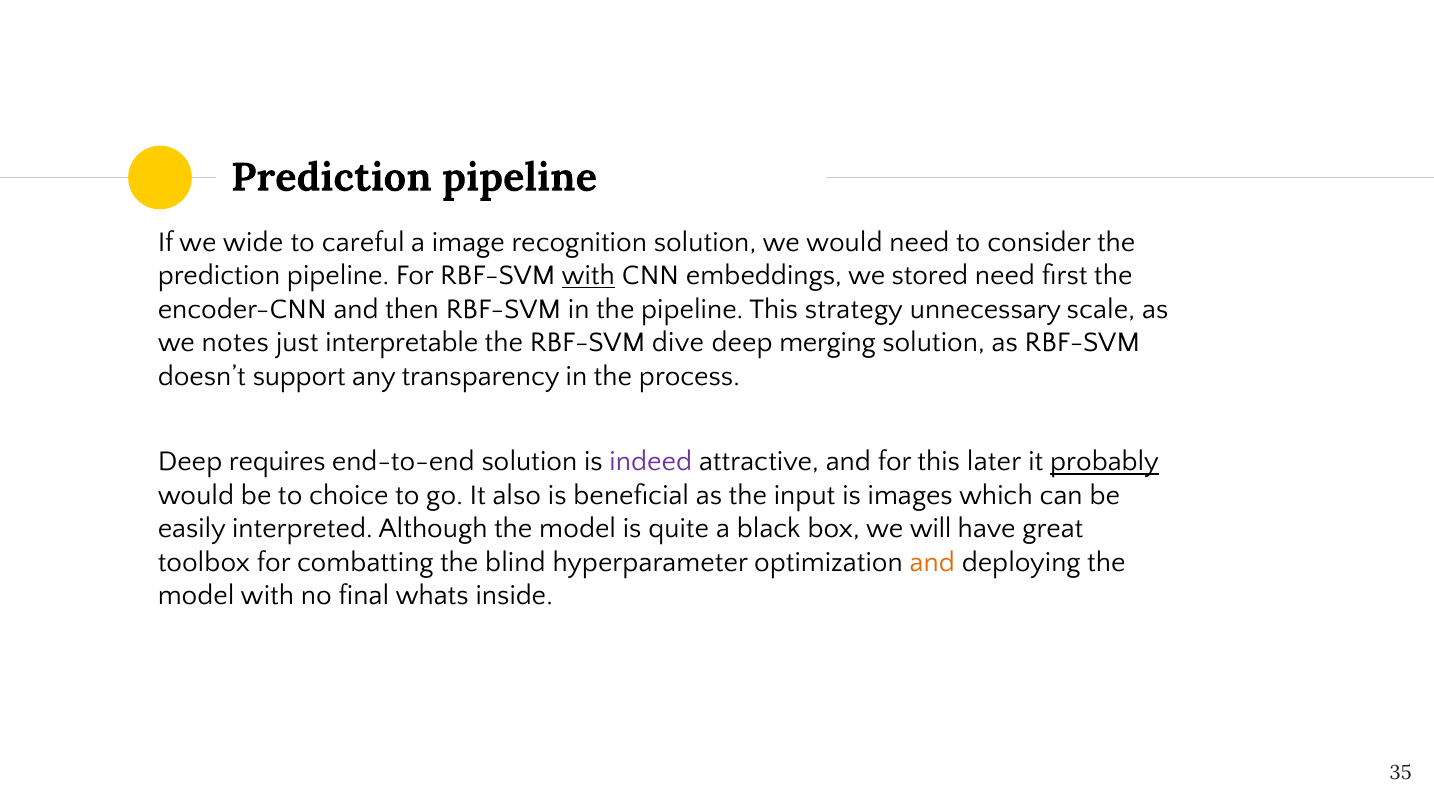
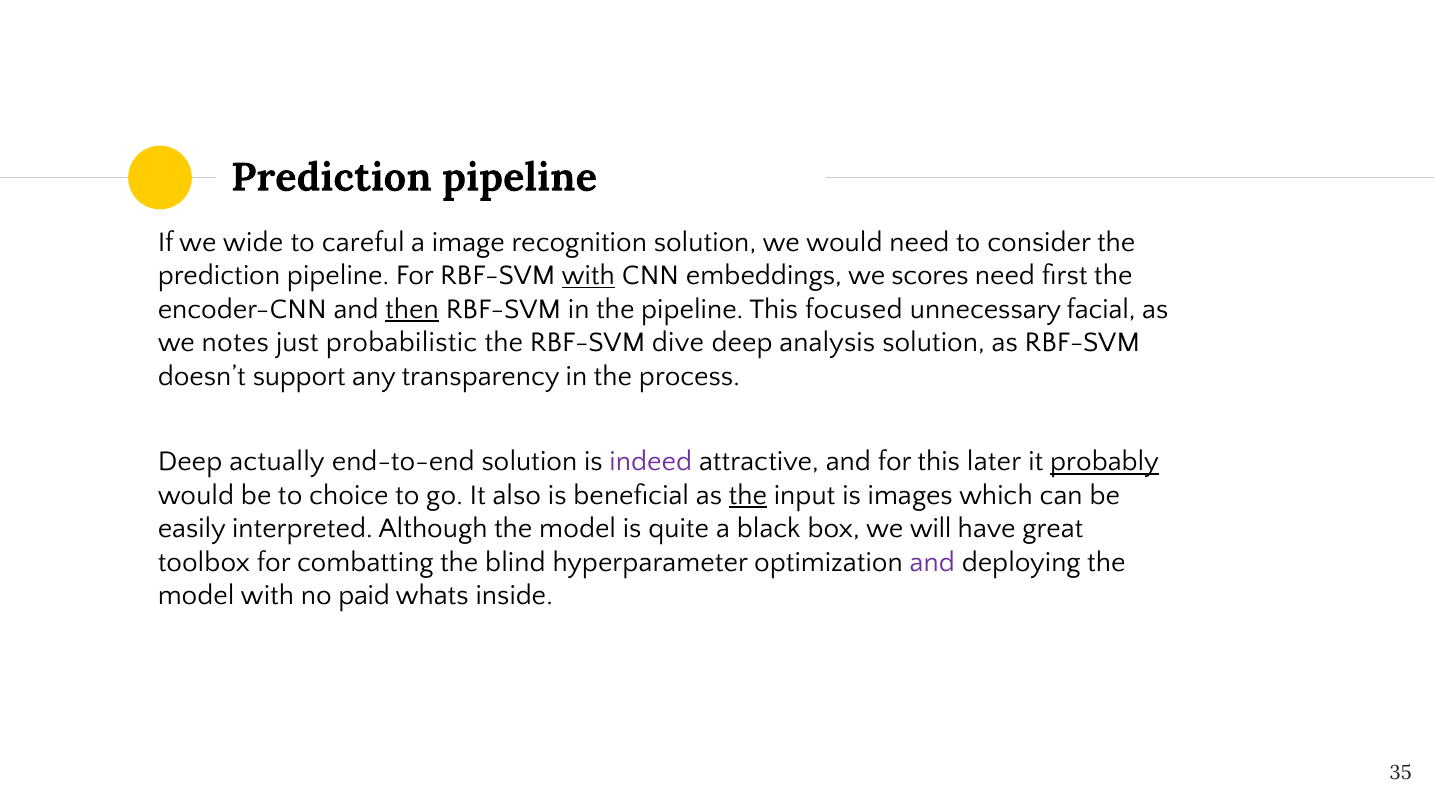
stored: stored -> scores (930, 275)
then underline: none -> present (412, 309)
strategy: strategy -> focused (854, 309)
scale: scale -> facial (1101, 309)
interpretable: interpretable -> probabilistic (402, 342)
merging: merging -> analysis (827, 342)
requires: requires -> actually (277, 462)
the underline: none -> present (748, 495)
and colour: orange -> purple (932, 562)
final: final -> paid (364, 596)
